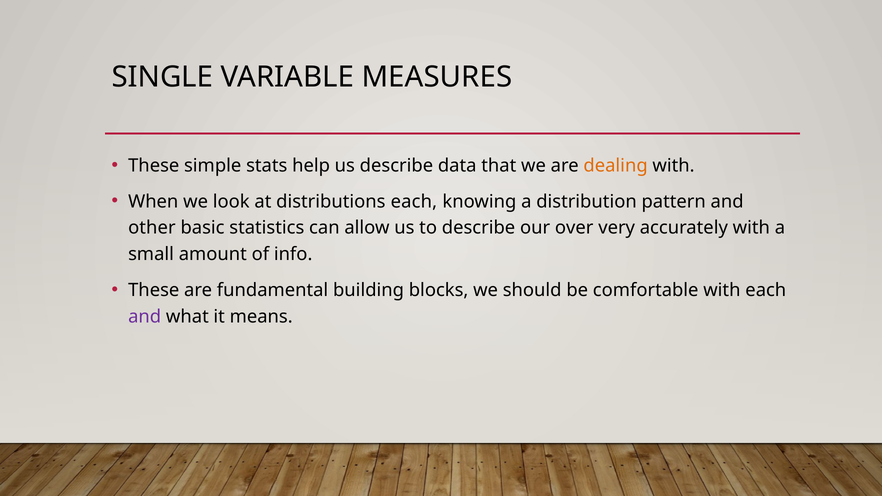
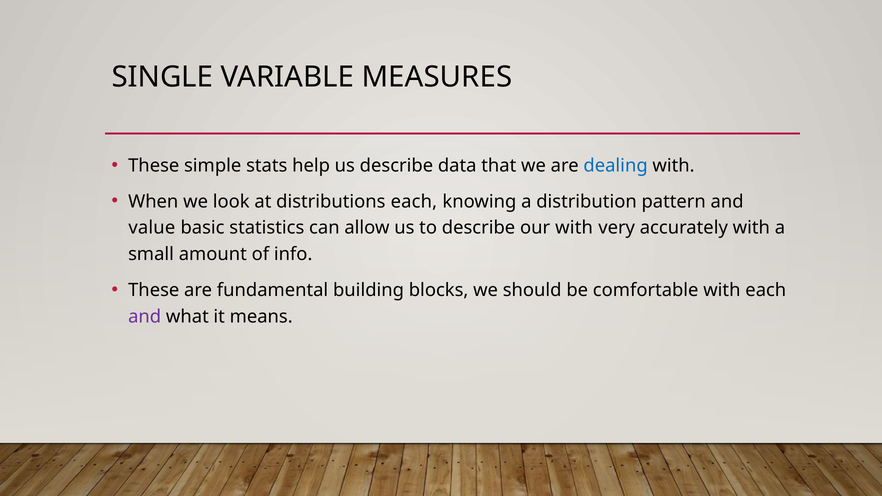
dealing colour: orange -> blue (616, 166)
other: other -> value (152, 228)
our over: over -> with (574, 228)
